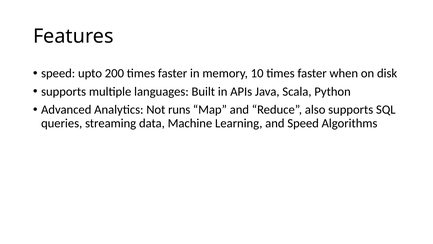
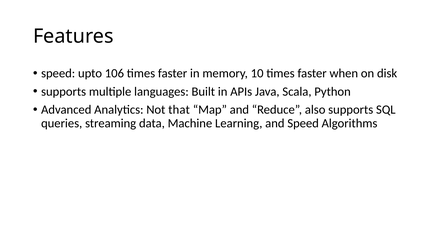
200: 200 -> 106 (114, 73)
runs: runs -> that (179, 110)
